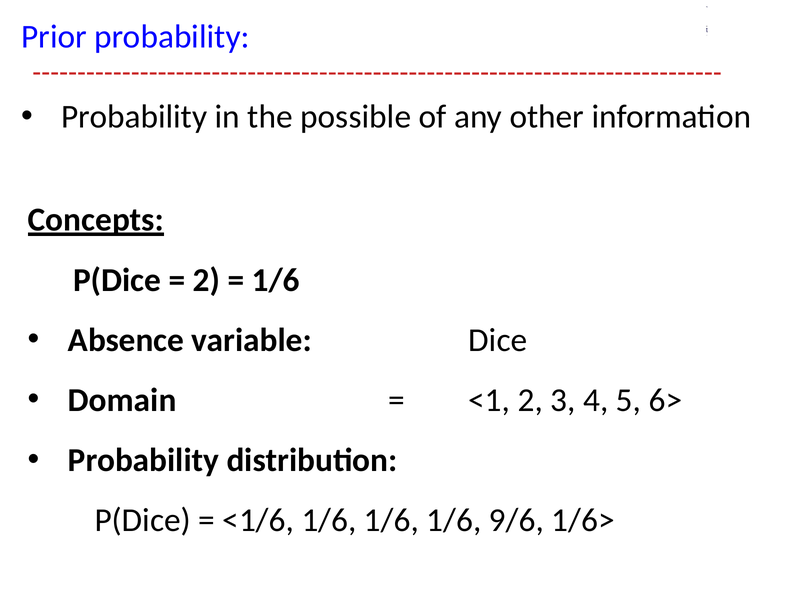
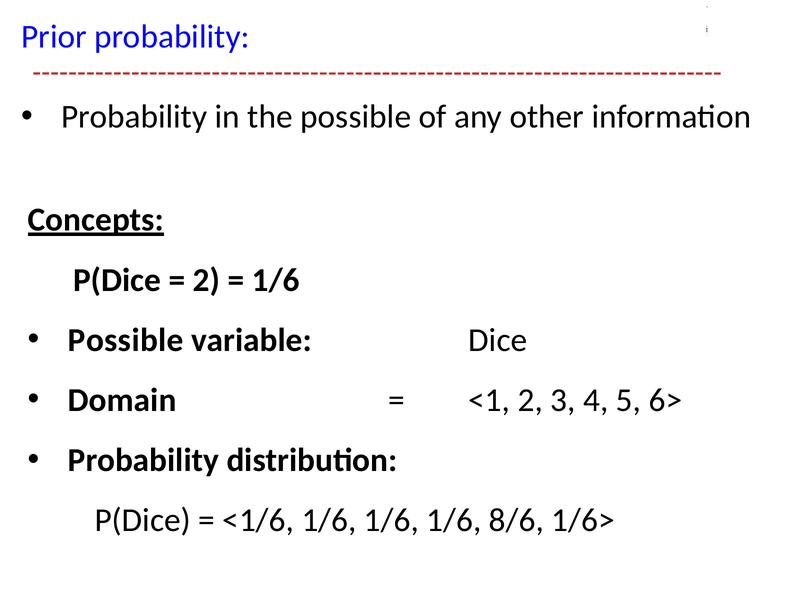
Absence: Absence -> Possible (126, 340)
9/6: 9/6 -> 8/6 (516, 520)
